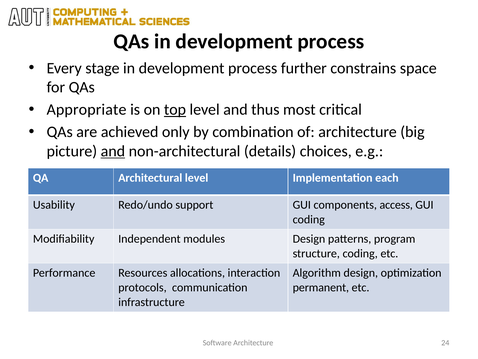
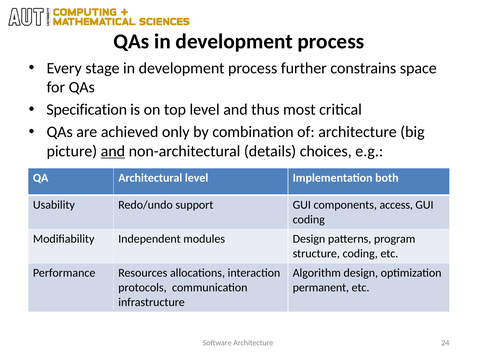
Appropriate: Appropriate -> Specification (87, 110)
top underline: present -> none (175, 110)
each: each -> both (387, 178)
